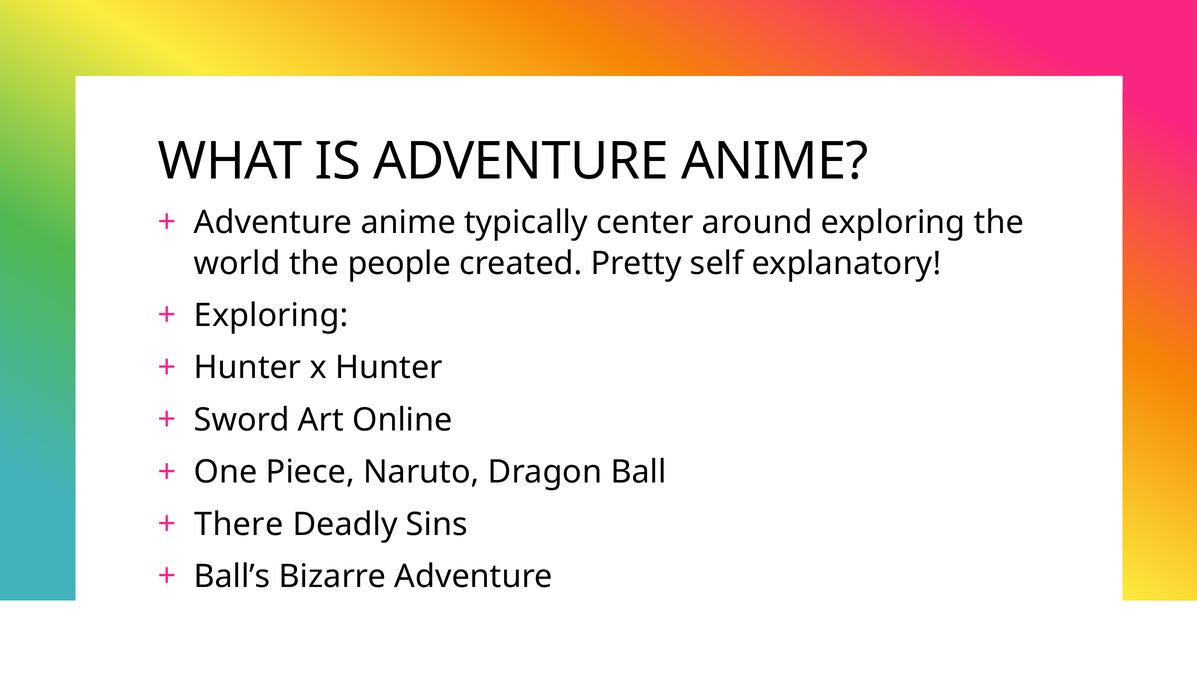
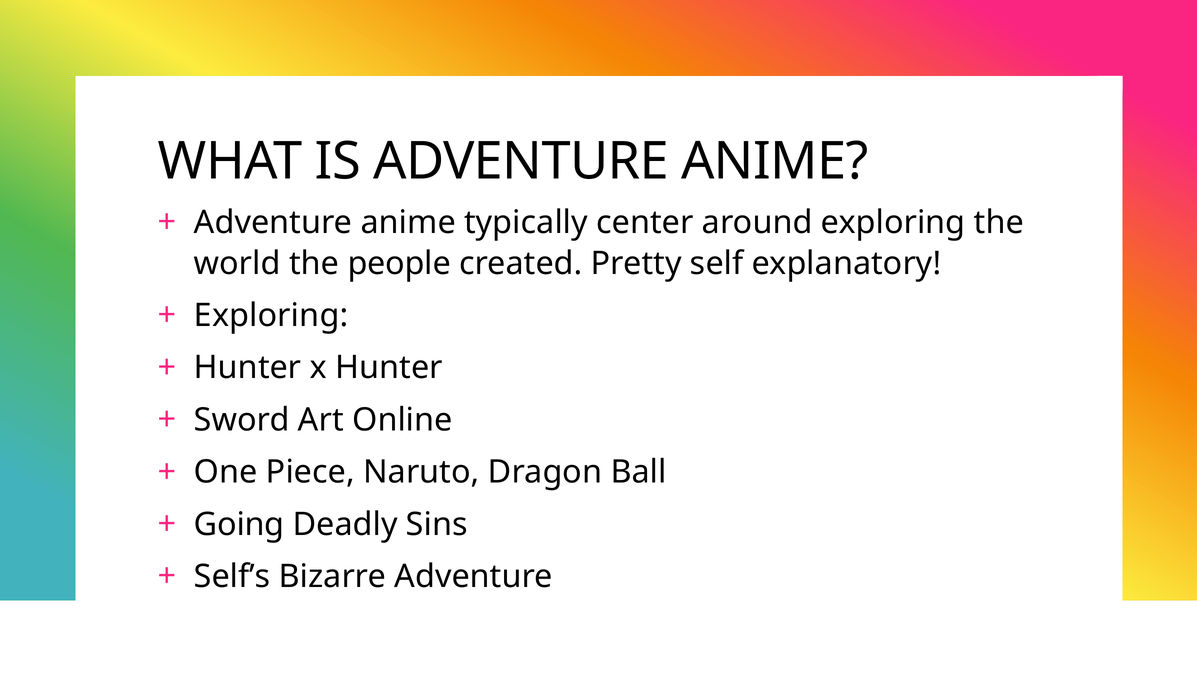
There: There -> Going (239, 524)
Ball’s: Ball’s -> Self’s (232, 576)
